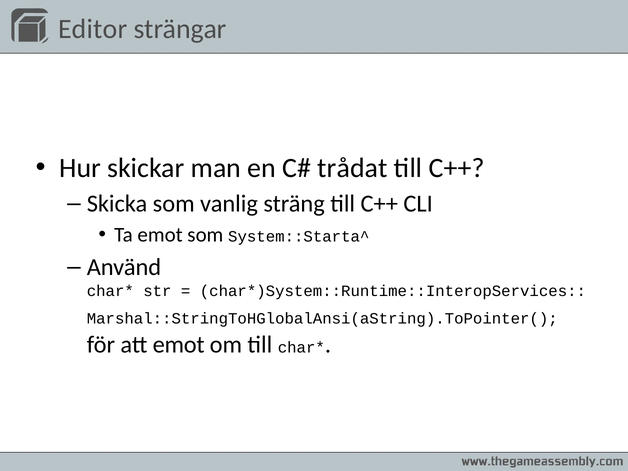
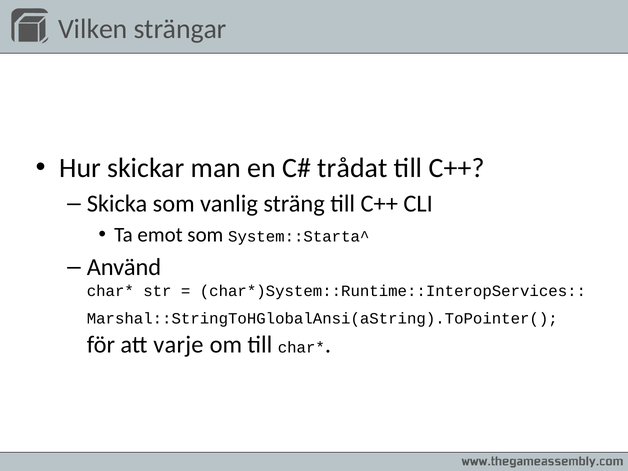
Editor: Editor -> Vilken (93, 29)
att emot: emot -> varje (178, 345)
